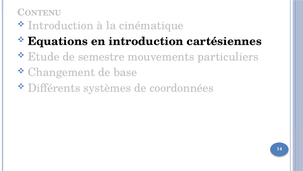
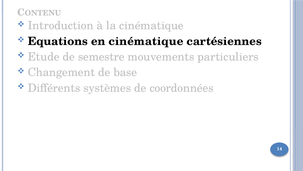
en introduction: introduction -> cinématique (146, 41)
